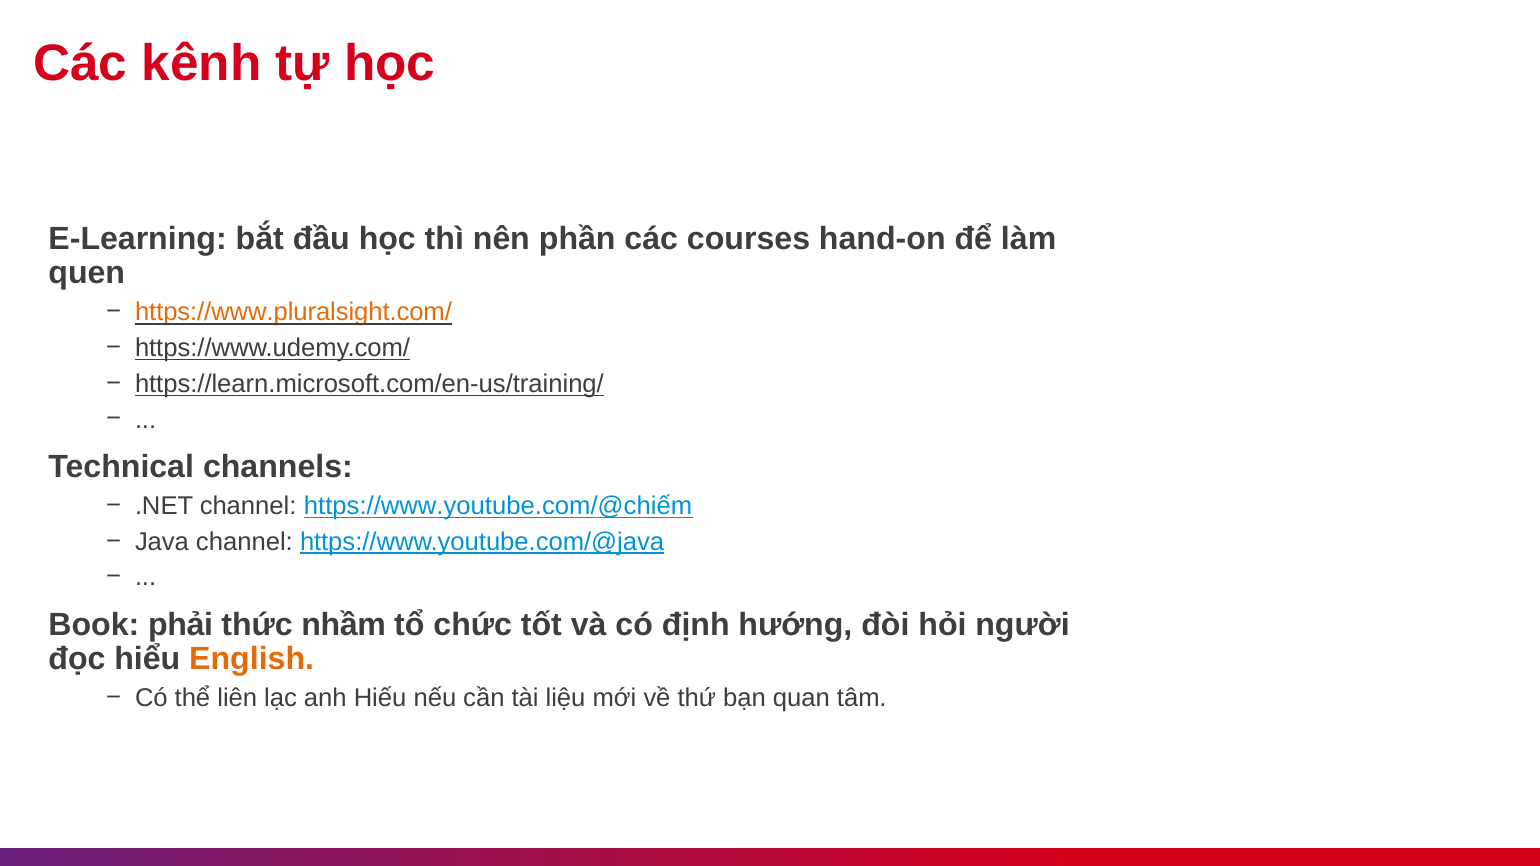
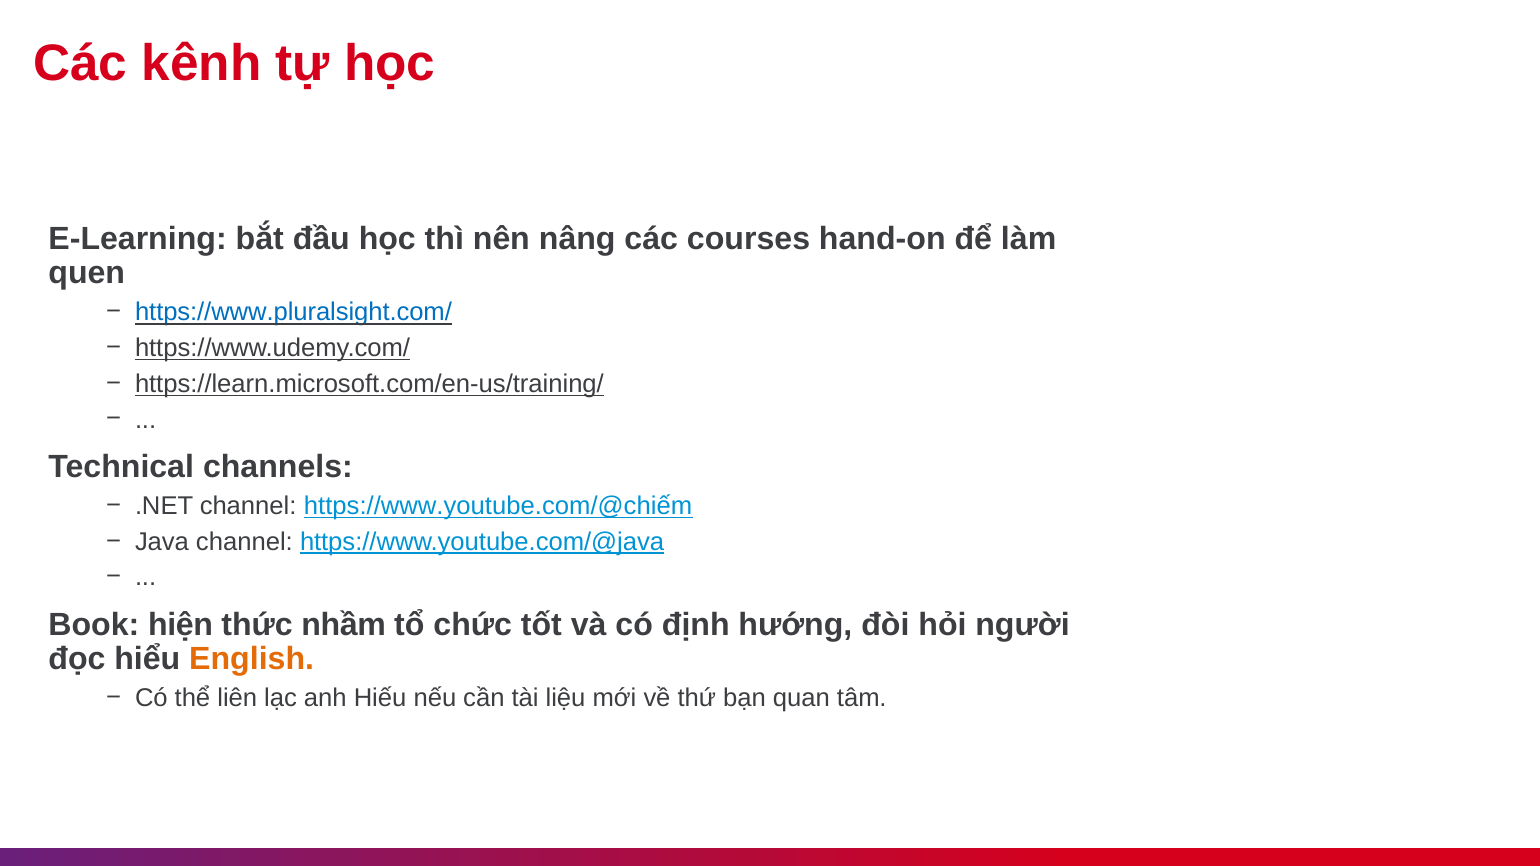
phần: phần -> nâng (577, 239)
https://www.pluralsight.com/ colour: orange -> blue (293, 313)
phải: phải -> hiện (180, 625)
